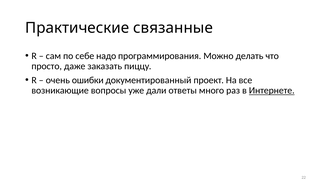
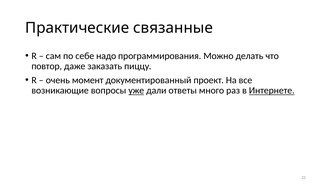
просто: просто -> повтор (47, 66)
ошибки: ошибки -> момент (88, 80)
уже underline: none -> present (136, 91)
